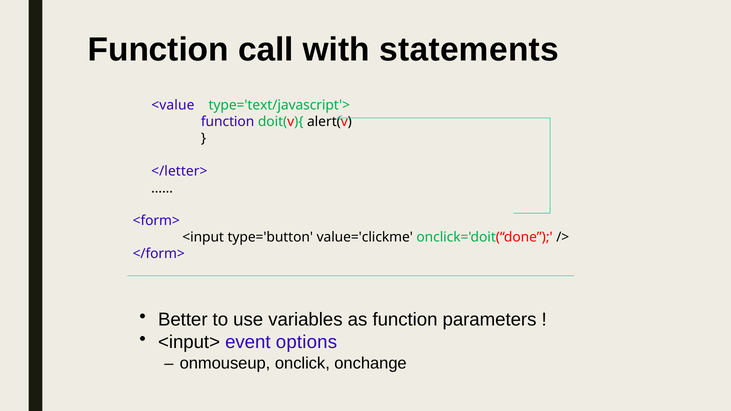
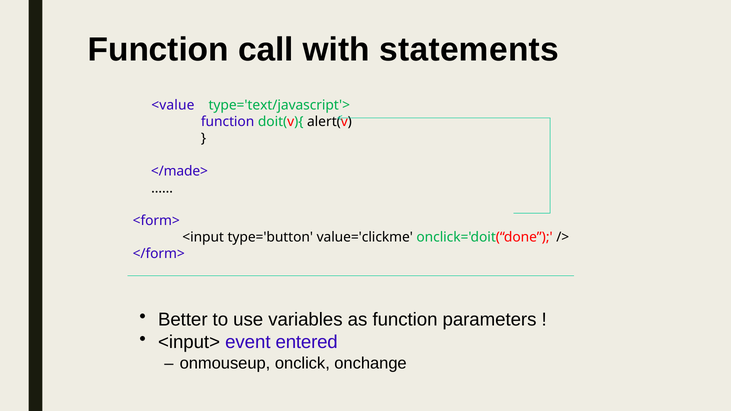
</letter>: </letter> -> </made> (179, 171)
options: options -> entered (307, 342)
